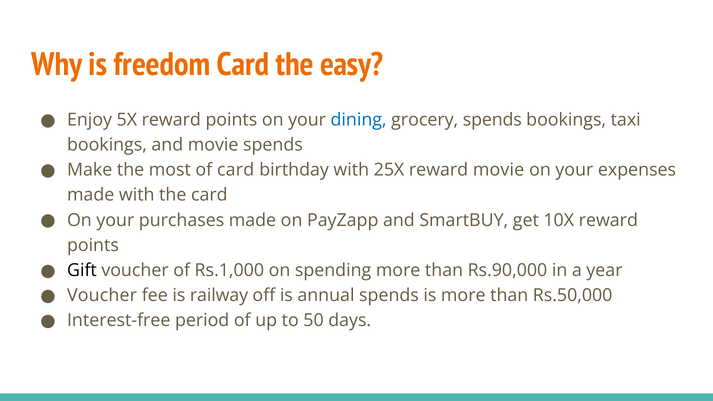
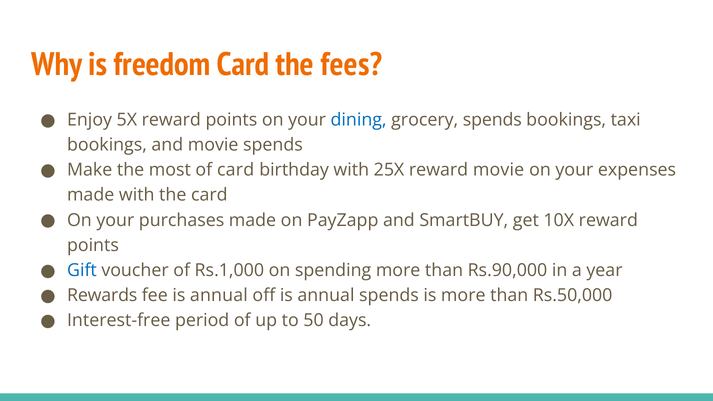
easy: easy -> fees (351, 64)
Gift colour: black -> blue (82, 270)
Voucher: Voucher -> Rewards (102, 296)
fee is railway: railway -> annual (219, 296)
